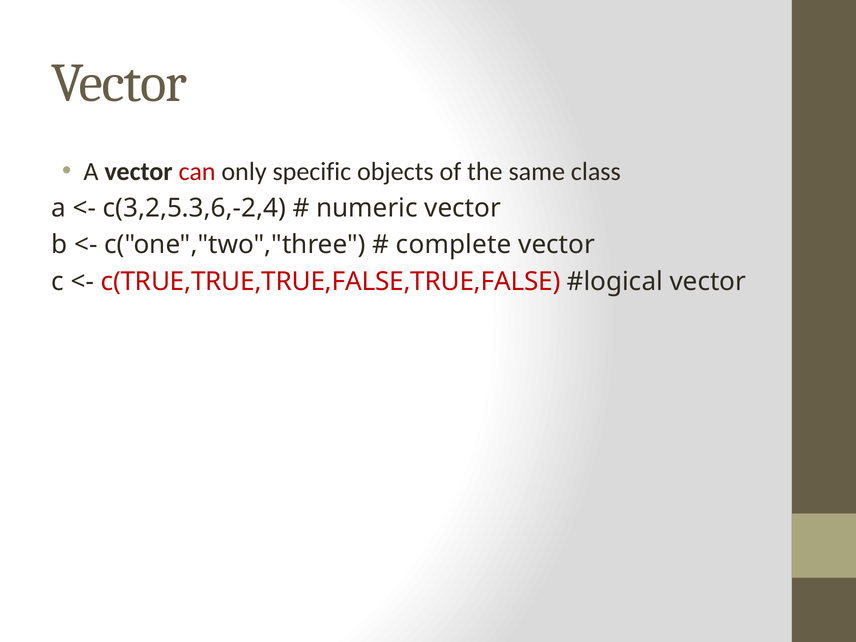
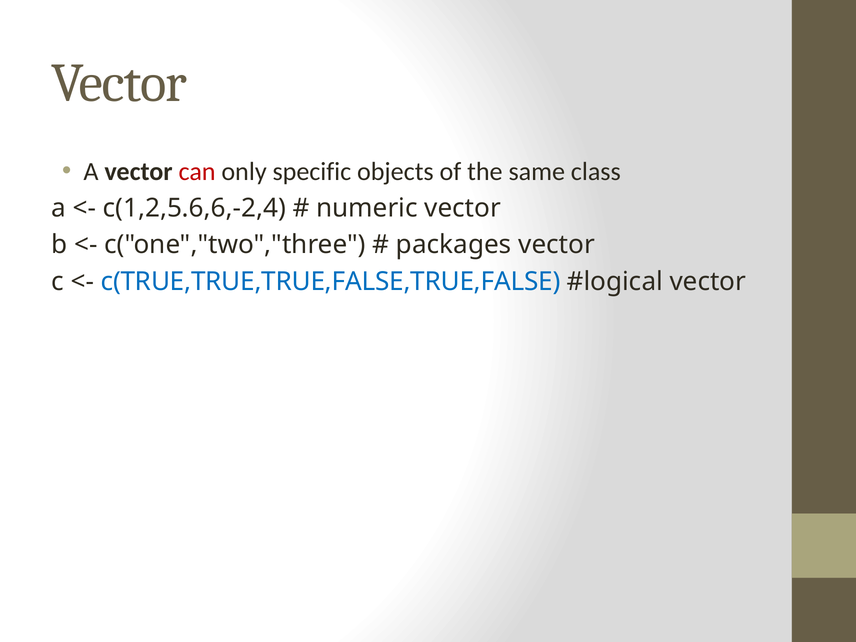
c(3,2,5.3,6,-2,4: c(3,2,5.3,6,-2,4 -> c(1,2,5.6,6,-2,4 (194, 208)
complete: complete -> packages (454, 245)
c(TRUE,TRUE,TRUE,FALSE,TRUE,FALSE colour: red -> blue (331, 281)
